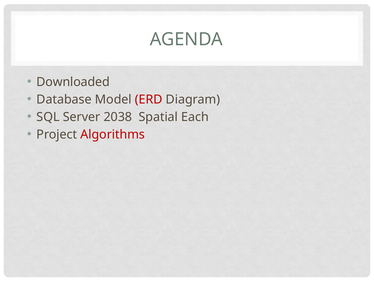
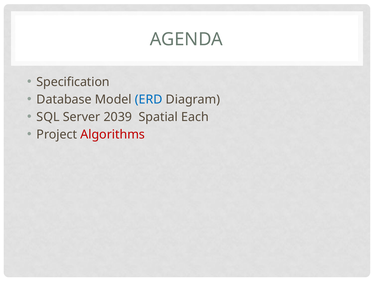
Downloaded: Downloaded -> Specification (73, 82)
ERD colour: red -> blue (149, 99)
2038: 2038 -> 2039 (118, 117)
